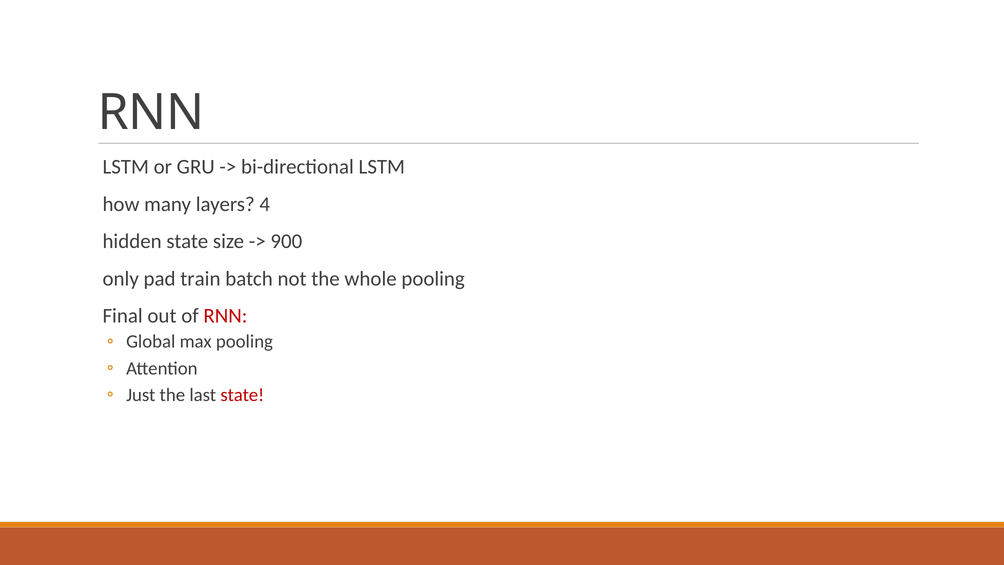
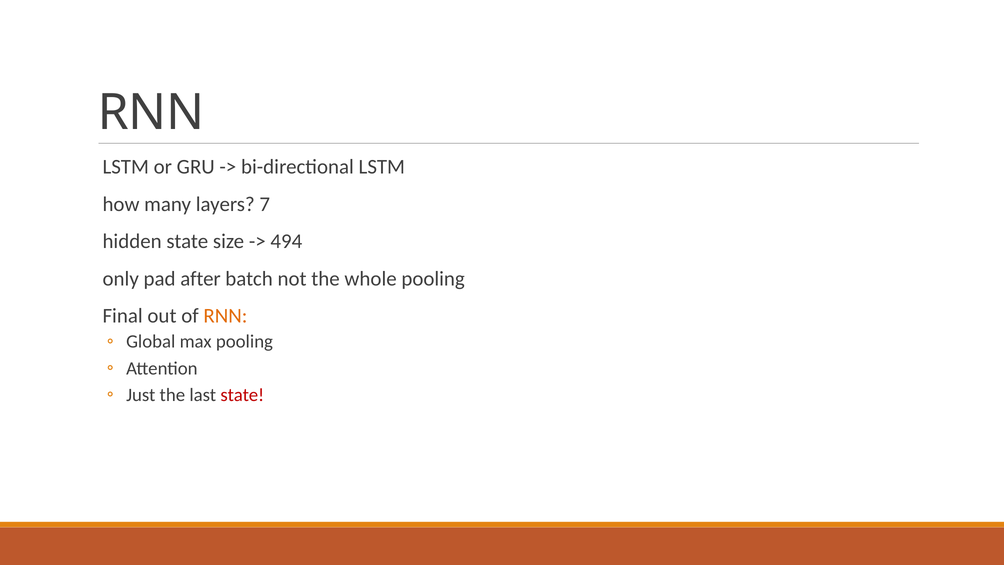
4: 4 -> 7 (265, 204)
900: 900 -> 494 (286, 241)
train: train -> after (201, 279)
RNN colour: red -> orange (225, 316)
